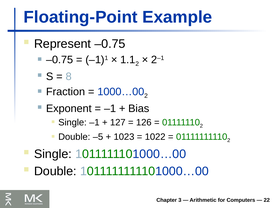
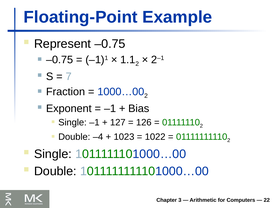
8: 8 -> 7 (69, 77)
–5: –5 -> –4 (98, 137)
